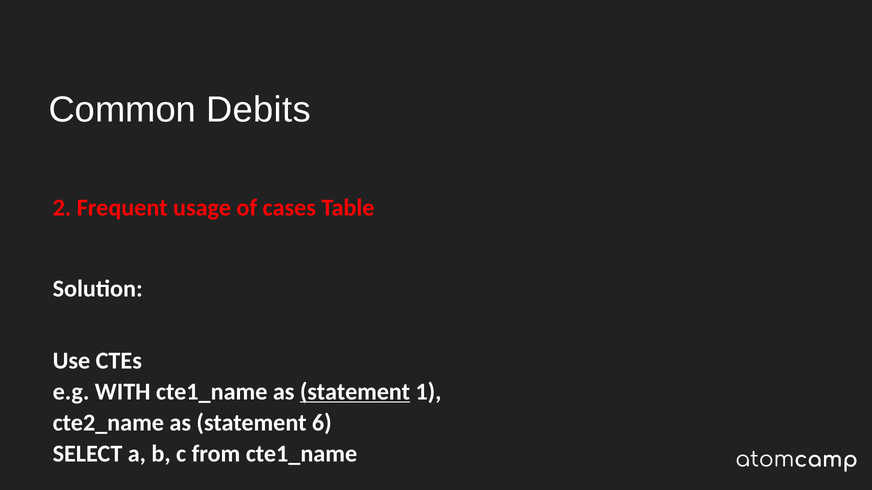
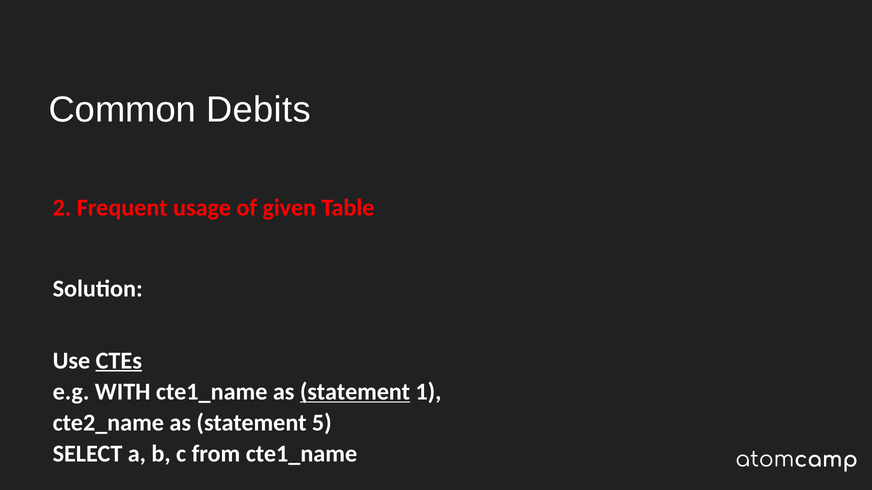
cases: cases -> given (289, 208)
CTEs underline: none -> present (119, 361)
6: 6 -> 5 (322, 423)
